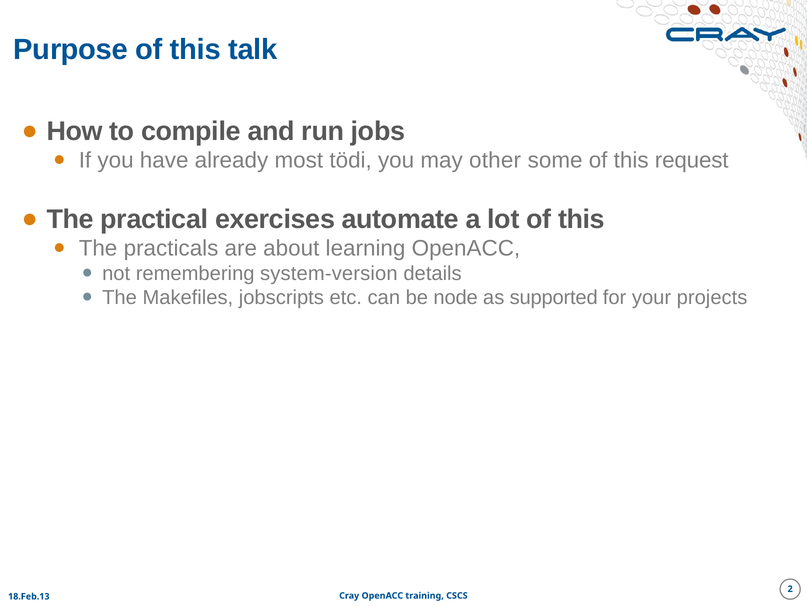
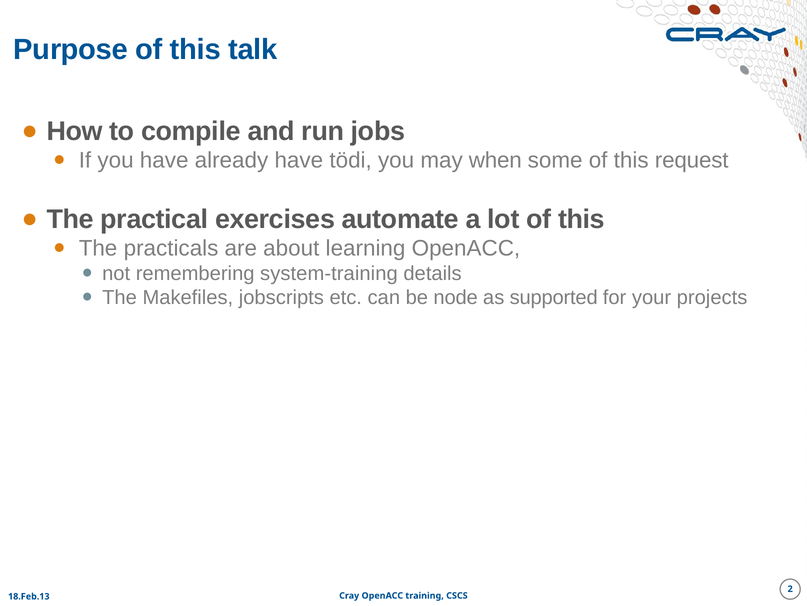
already most: most -> have (299, 160)
other: other -> when (495, 160)
system-version: system-version -> system-training (329, 273)
